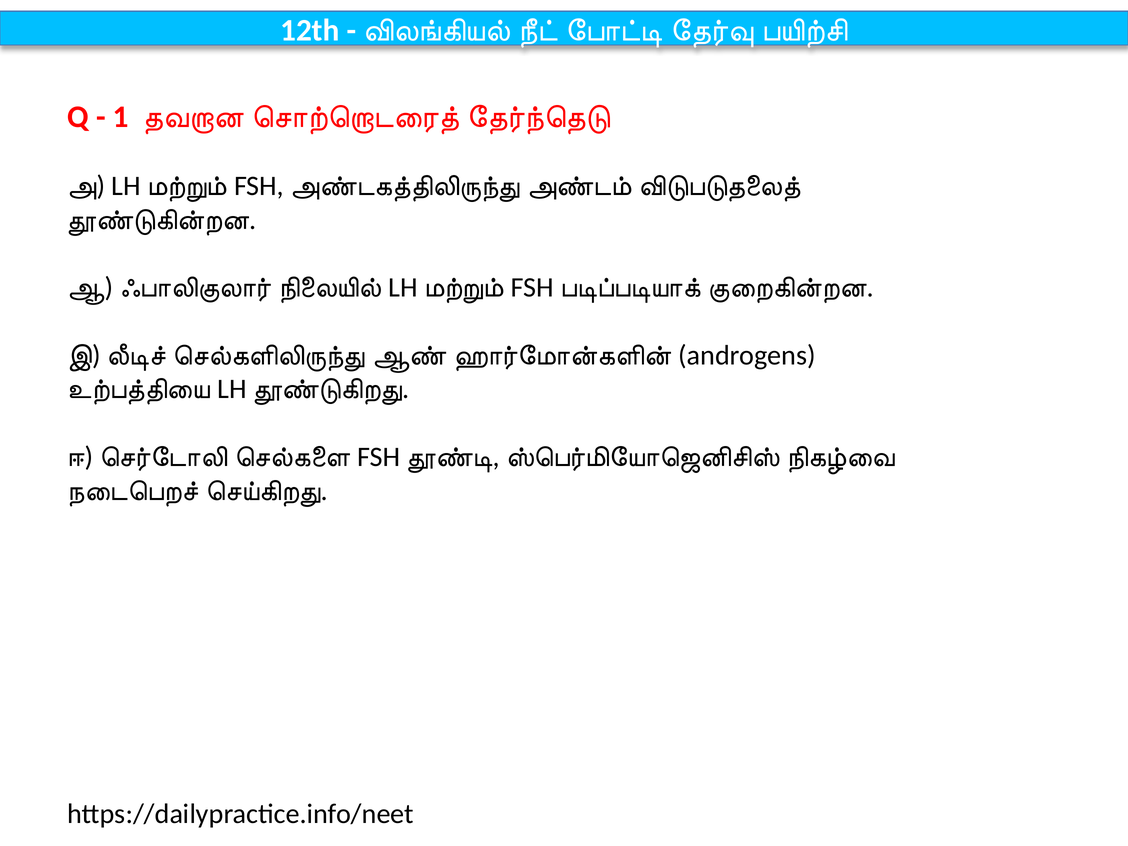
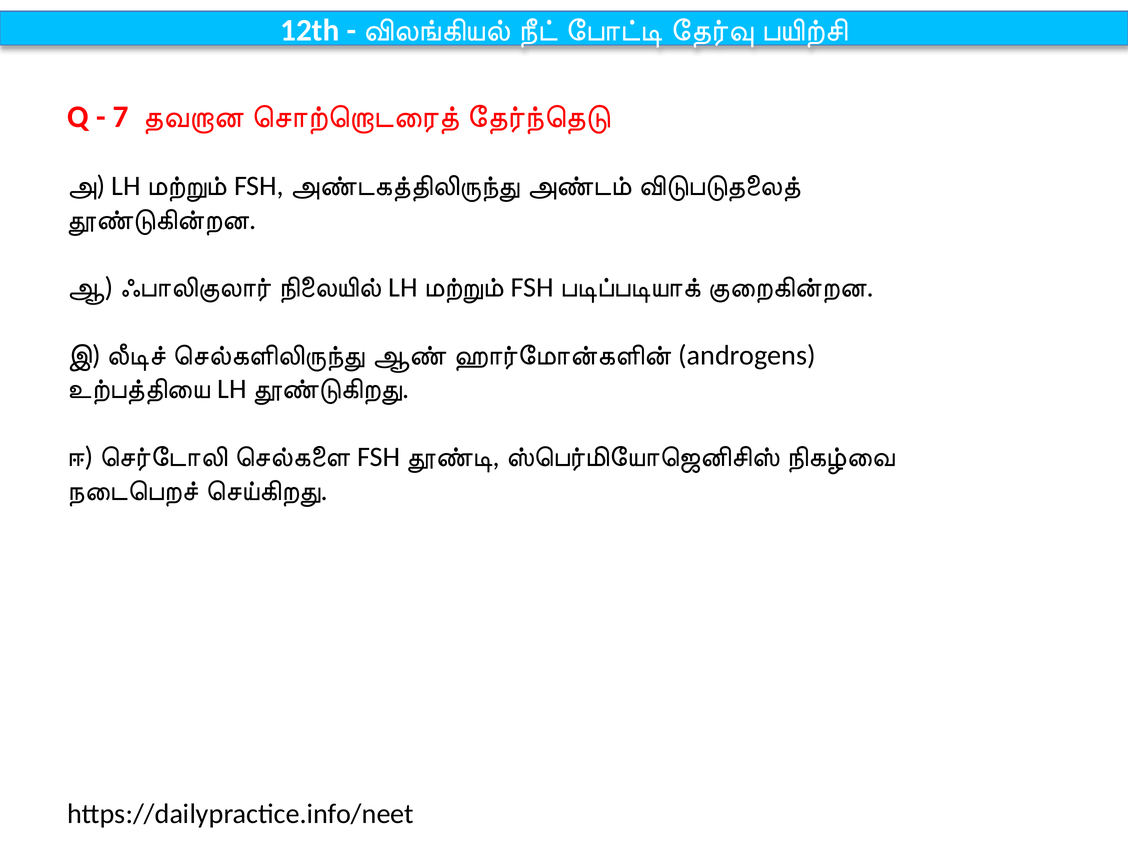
1: 1 -> 7 (121, 117)
